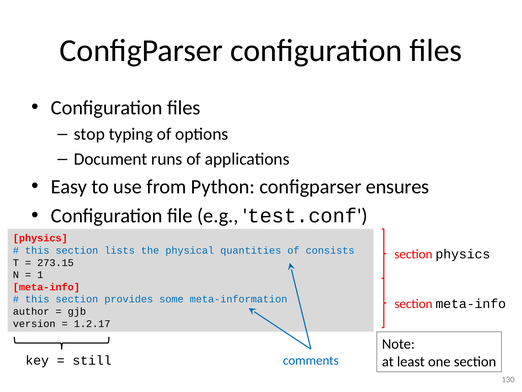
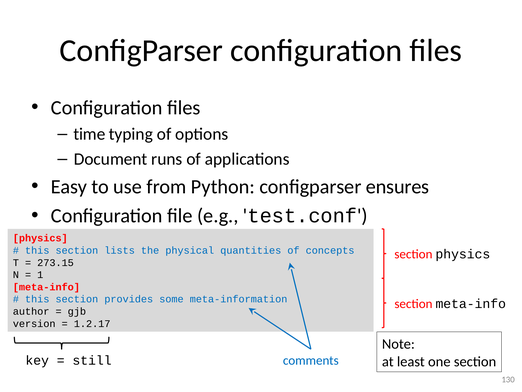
stop: stop -> time (89, 134)
consists: consists -> concepts (330, 250)
